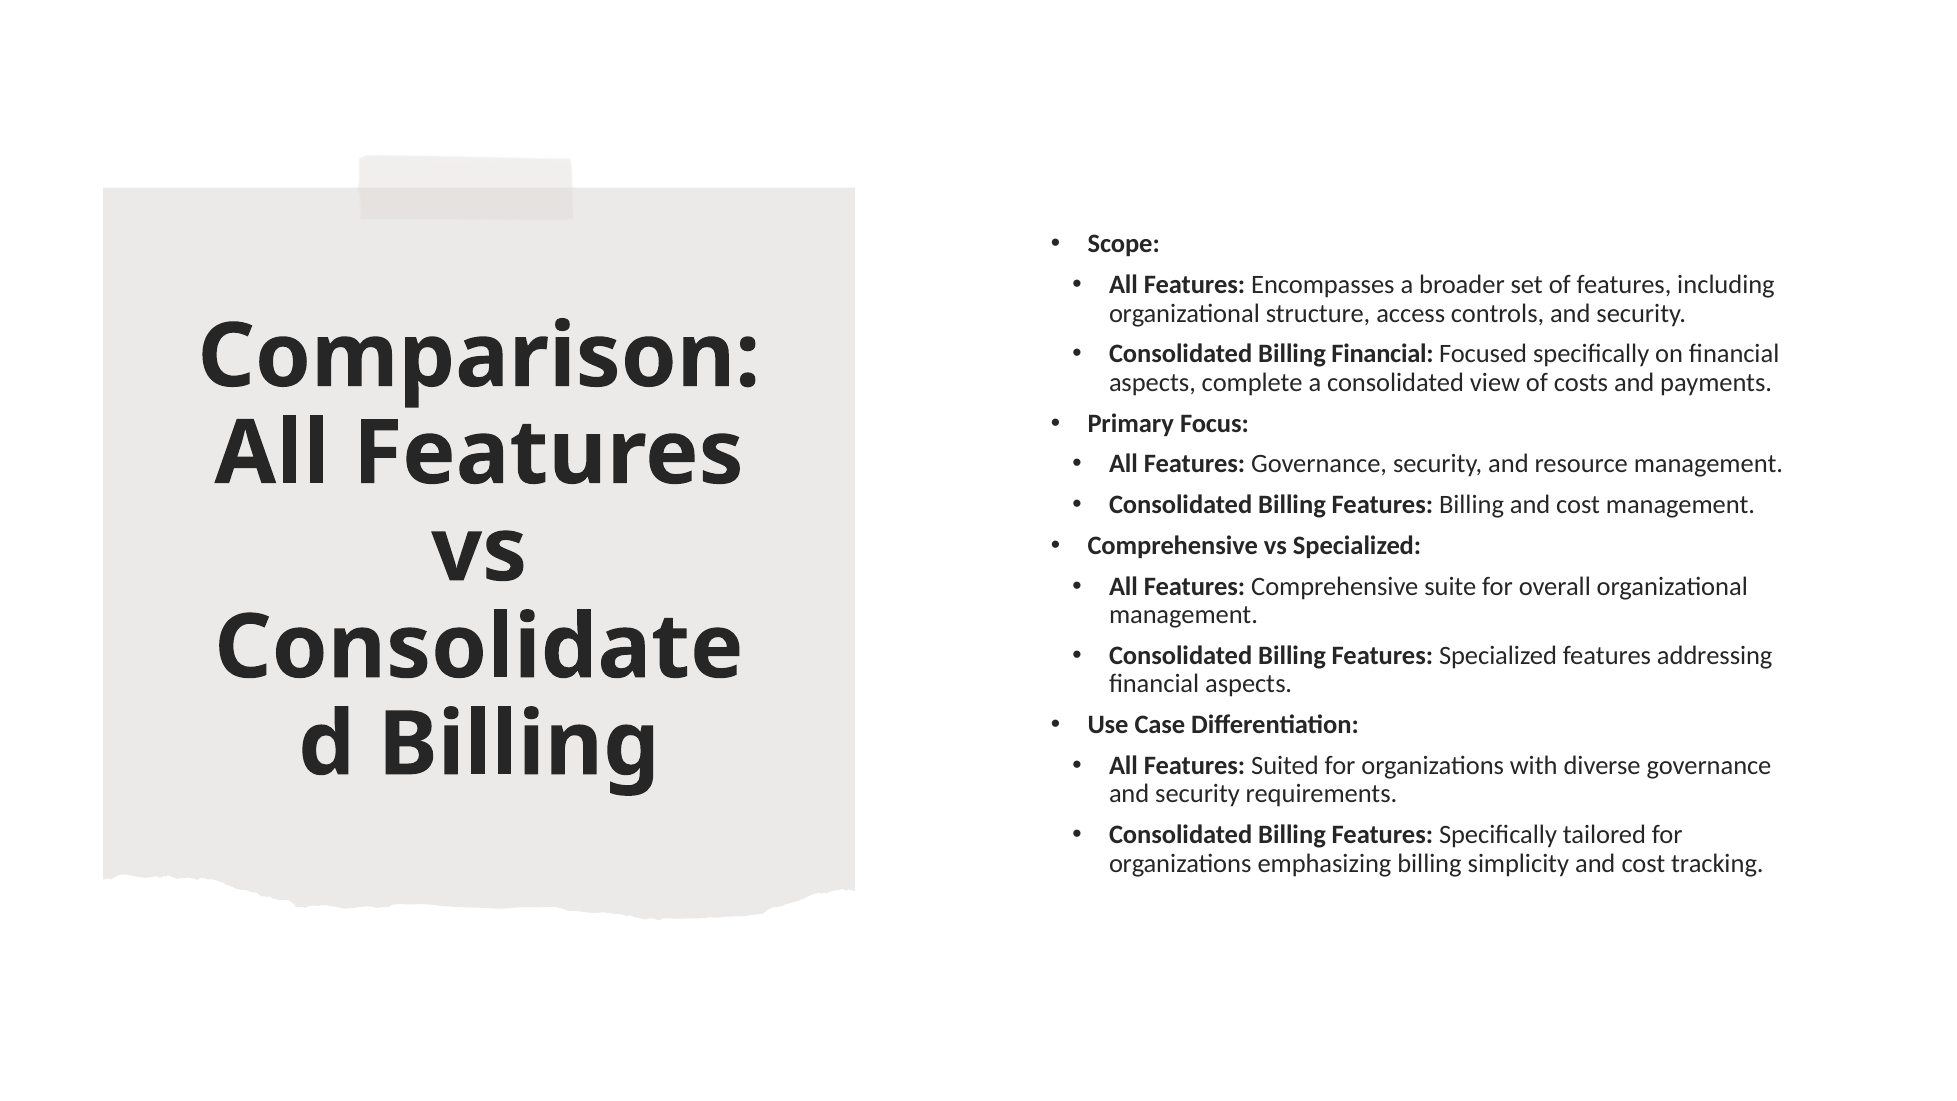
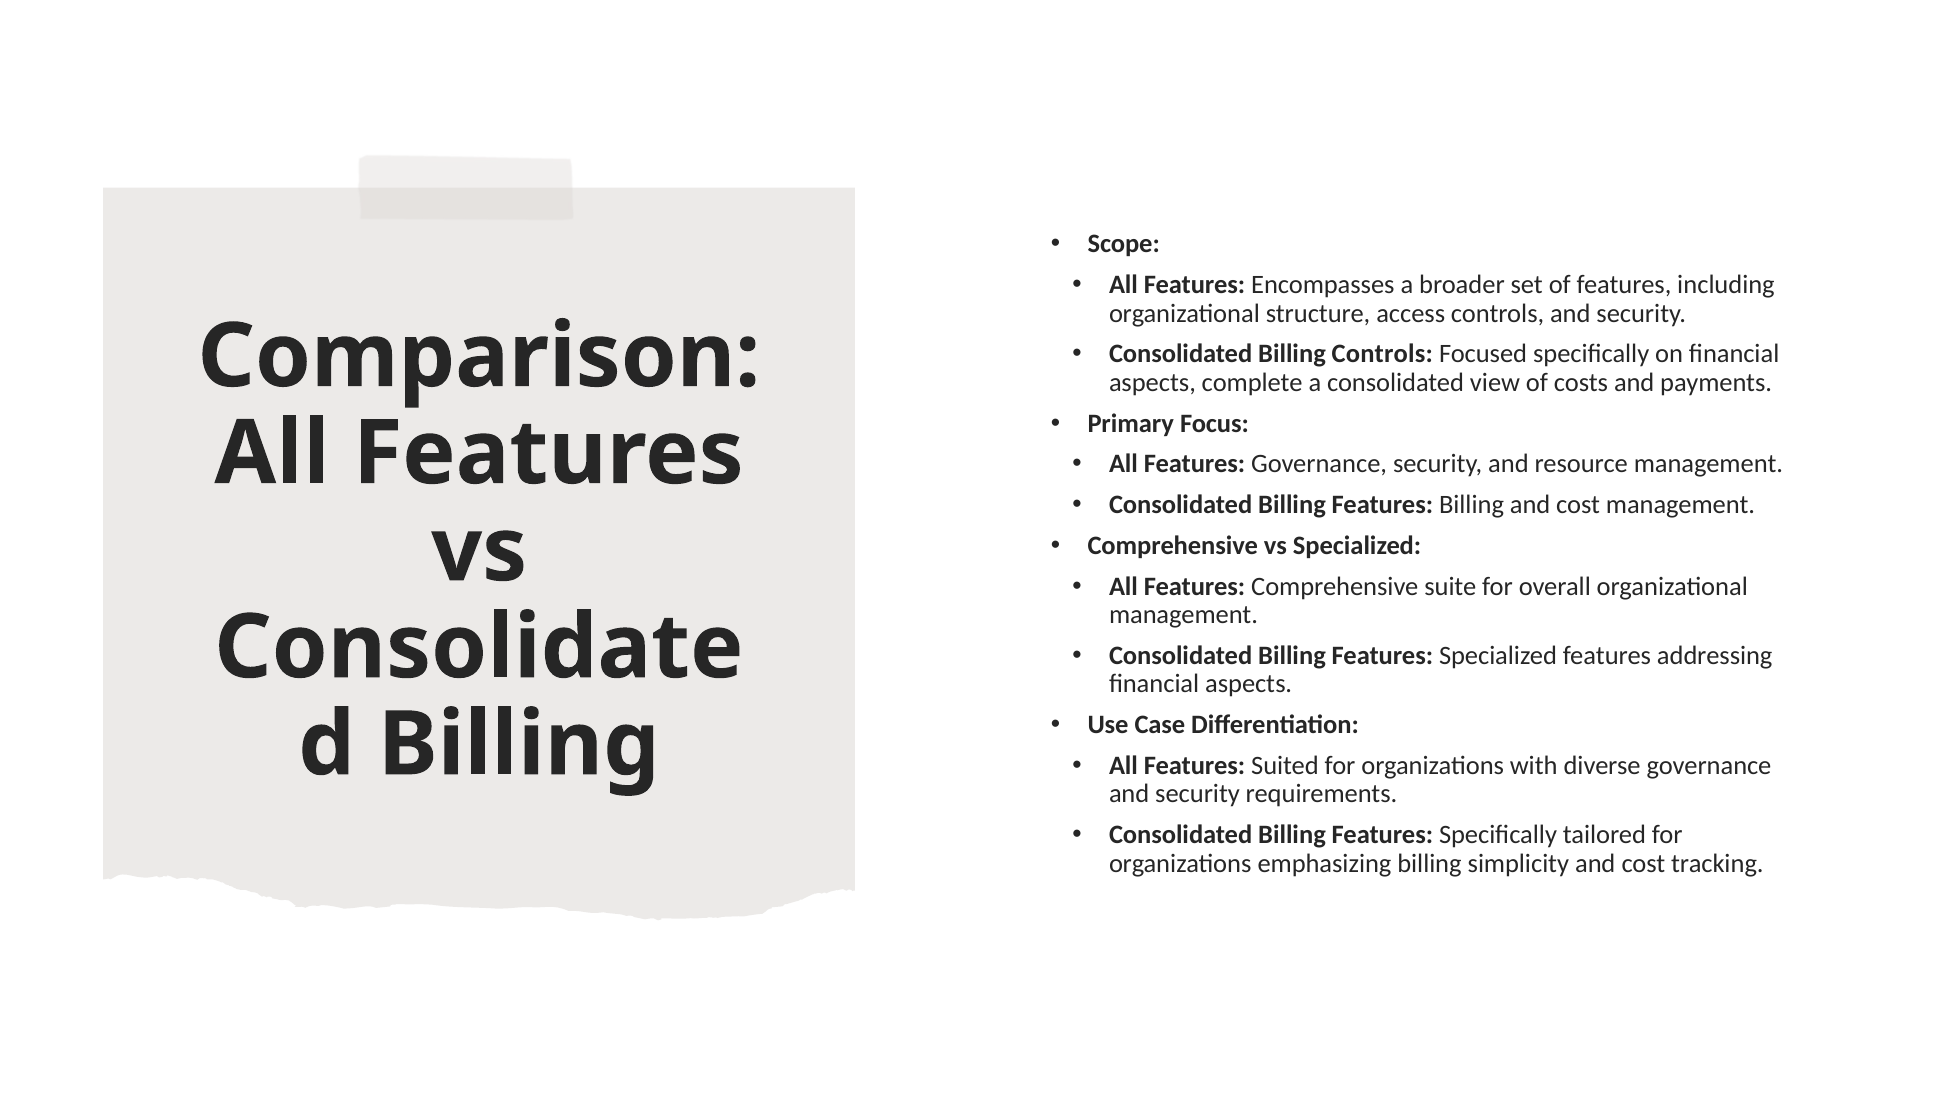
Billing Financial: Financial -> Controls (1382, 354)
